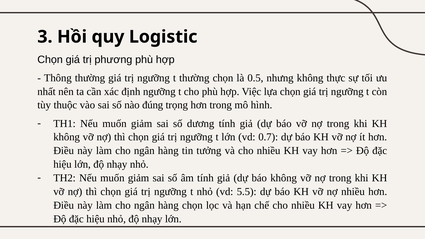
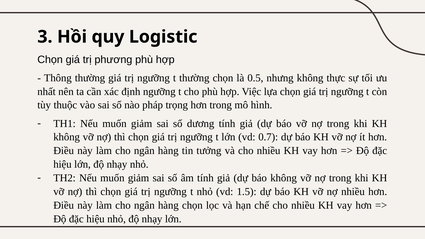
đúng: đúng -> pháp (153, 105)
5.5: 5.5 -> 1.5 (247, 192)
